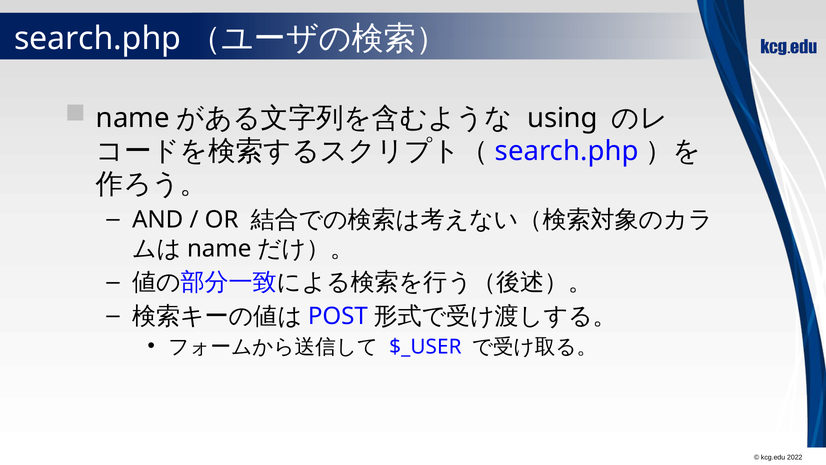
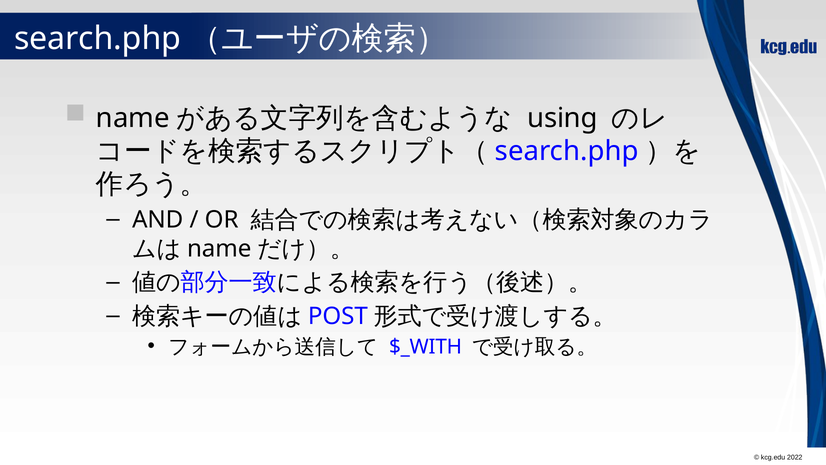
$_USER: $_USER -> $_WITH (426, 347)
